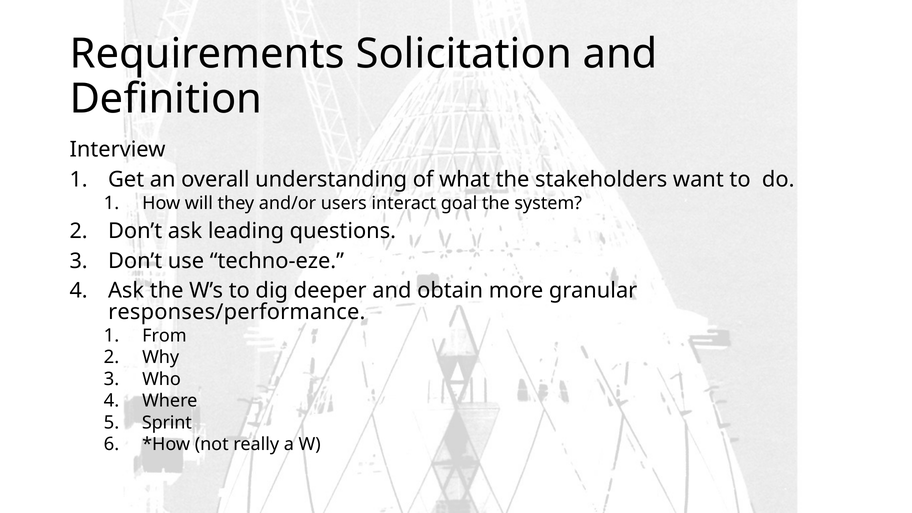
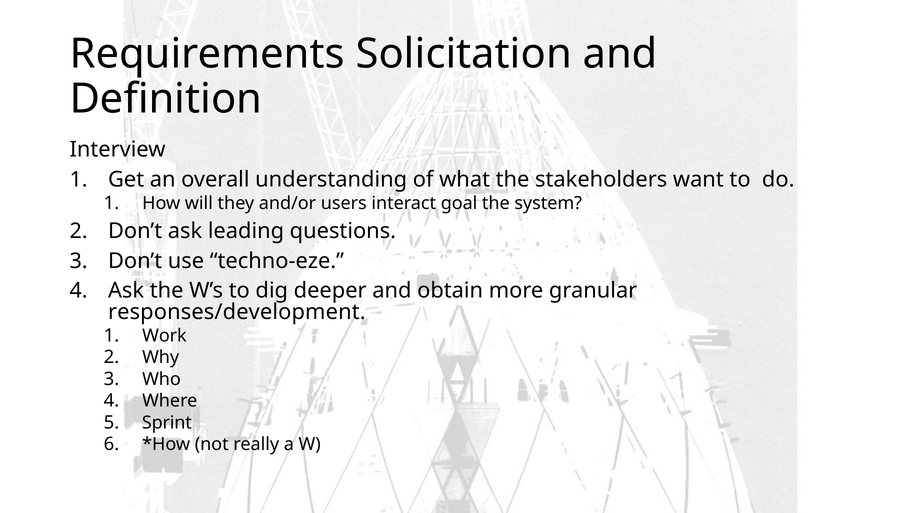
responses/performance: responses/performance -> responses/development (237, 312)
From: From -> Work (164, 336)
